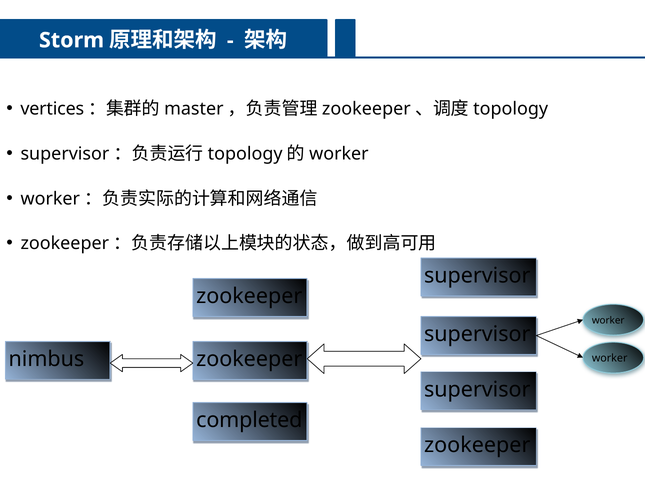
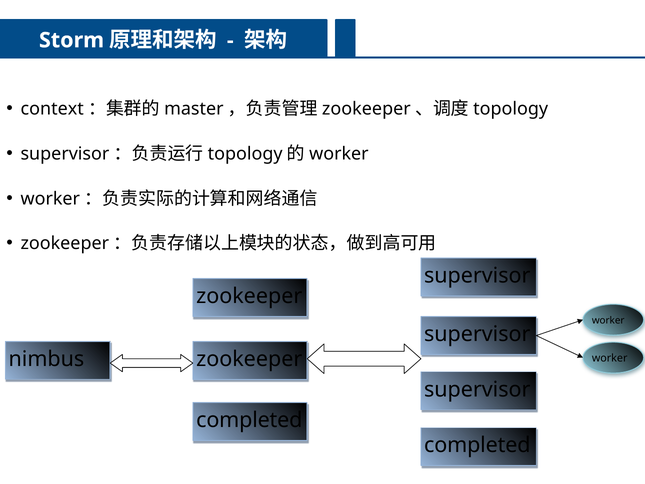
vertices: vertices -> context (52, 109)
zookeeper: zookeeper -> completed (477, 445)
